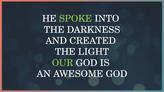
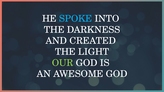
SPOKE colour: light green -> light blue (76, 19)
